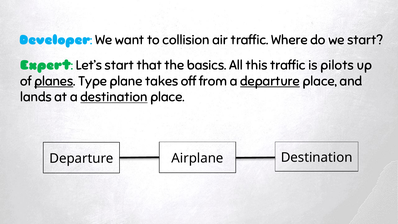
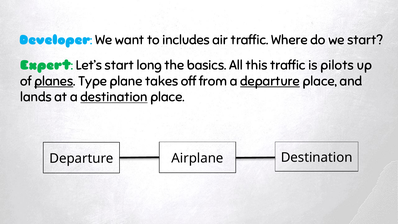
collision: collision -> includes (186, 40)
that: that -> long (149, 65)
